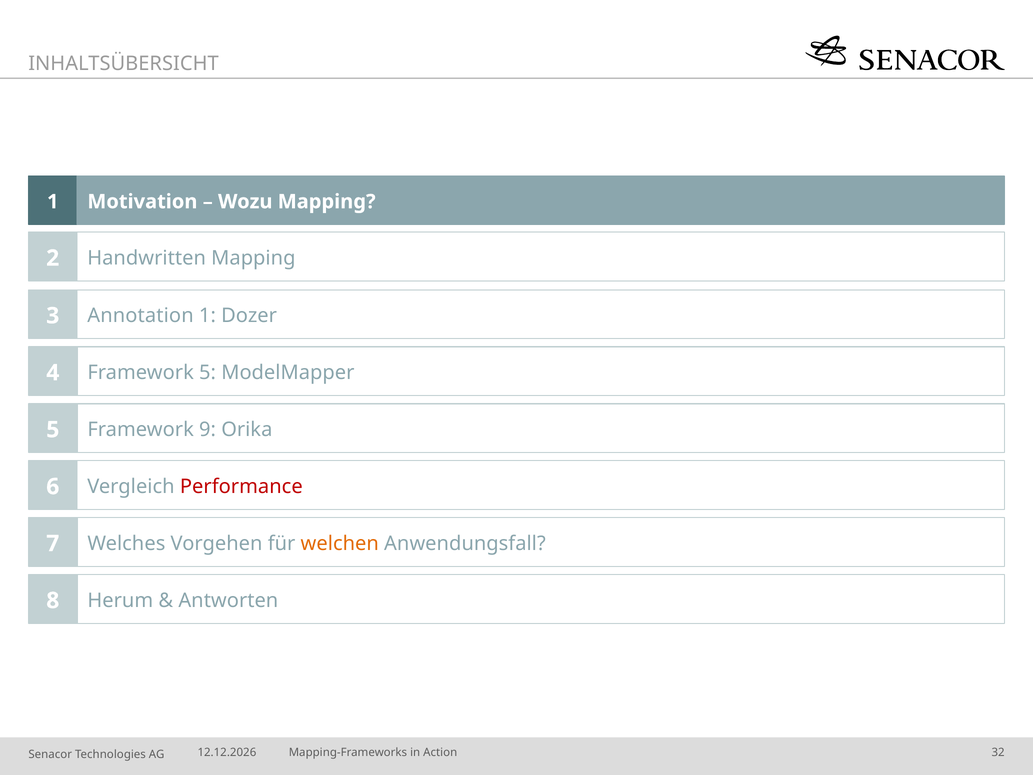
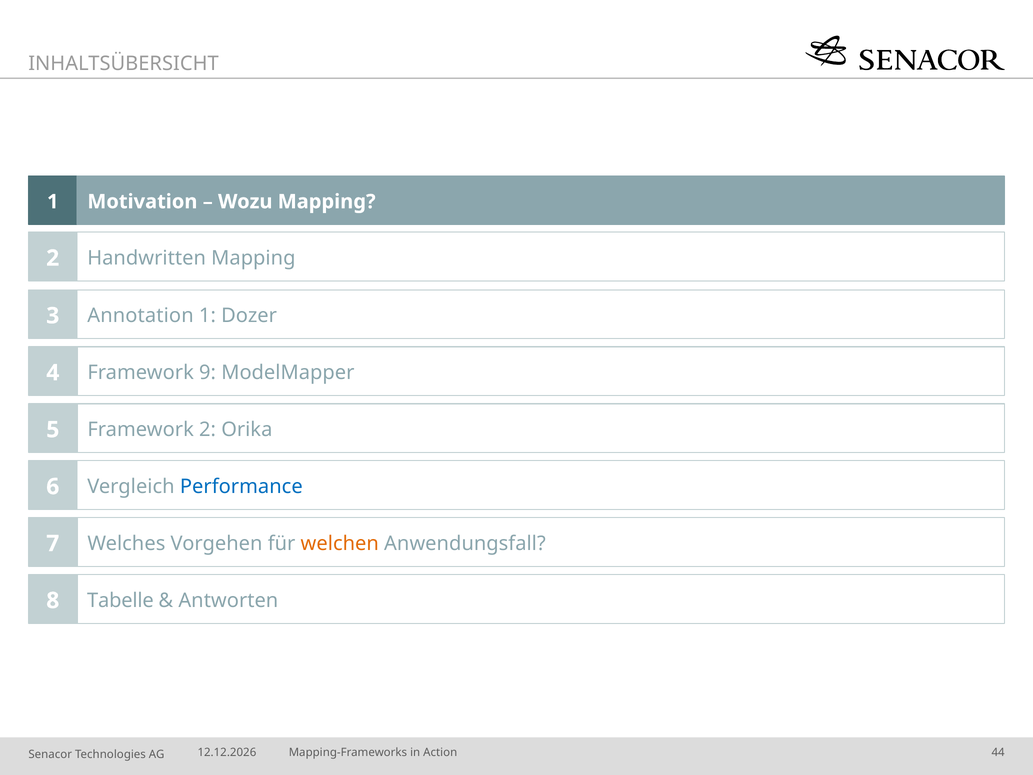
Framework 5: 5 -> 9 (208, 372)
Framework 9: 9 -> 2 (208, 429)
Performance colour: red -> blue (241, 486)
Herum: Herum -> Tabelle (120, 600)
32: 32 -> 44 (998, 752)
